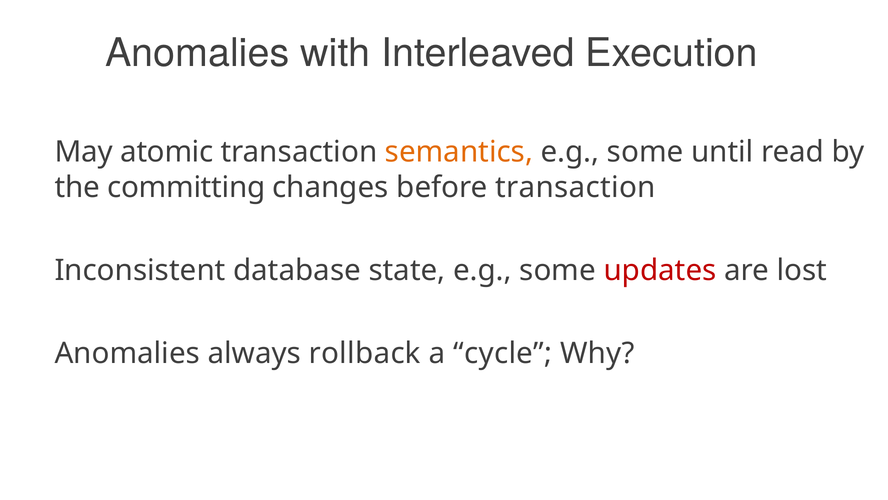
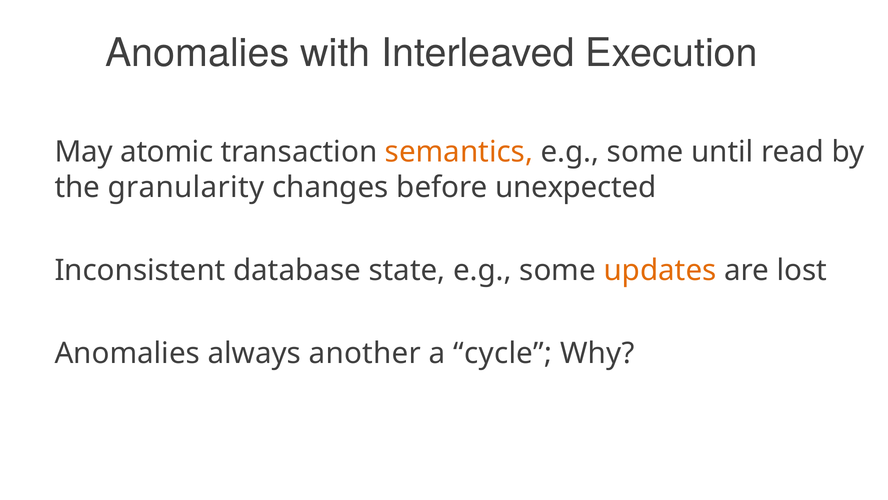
committing: committing -> granularity (186, 187)
before transaction: transaction -> unexpected (576, 187)
updates colour: red -> orange (660, 270)
rollback: rollback -> another (365, 353)
